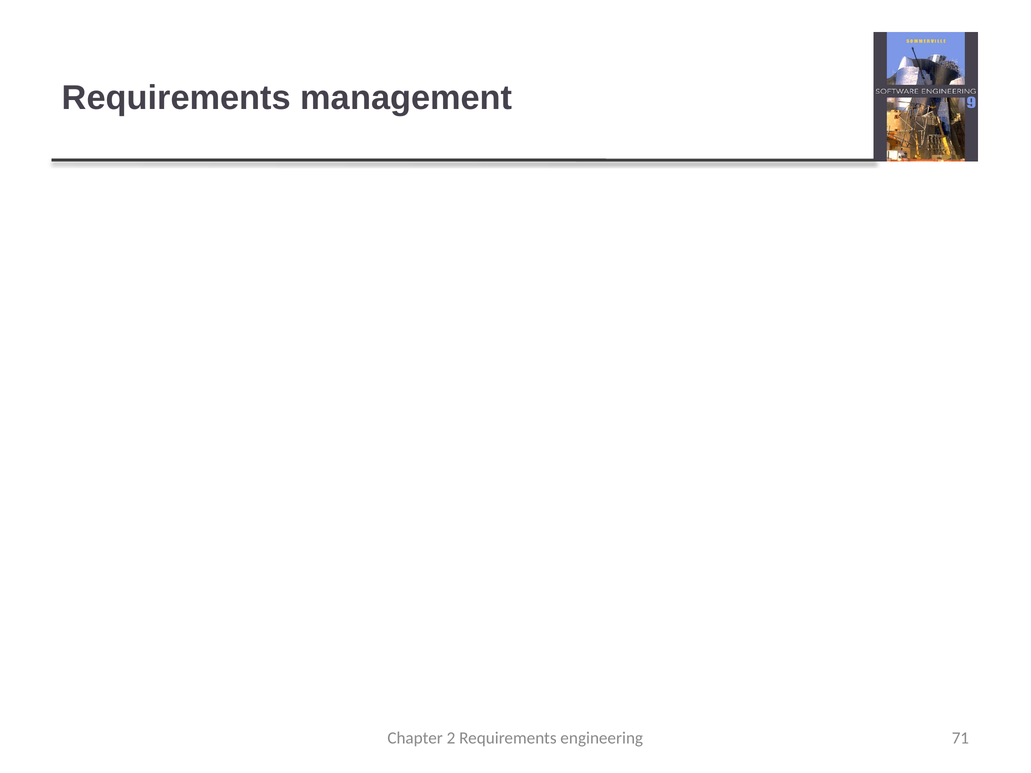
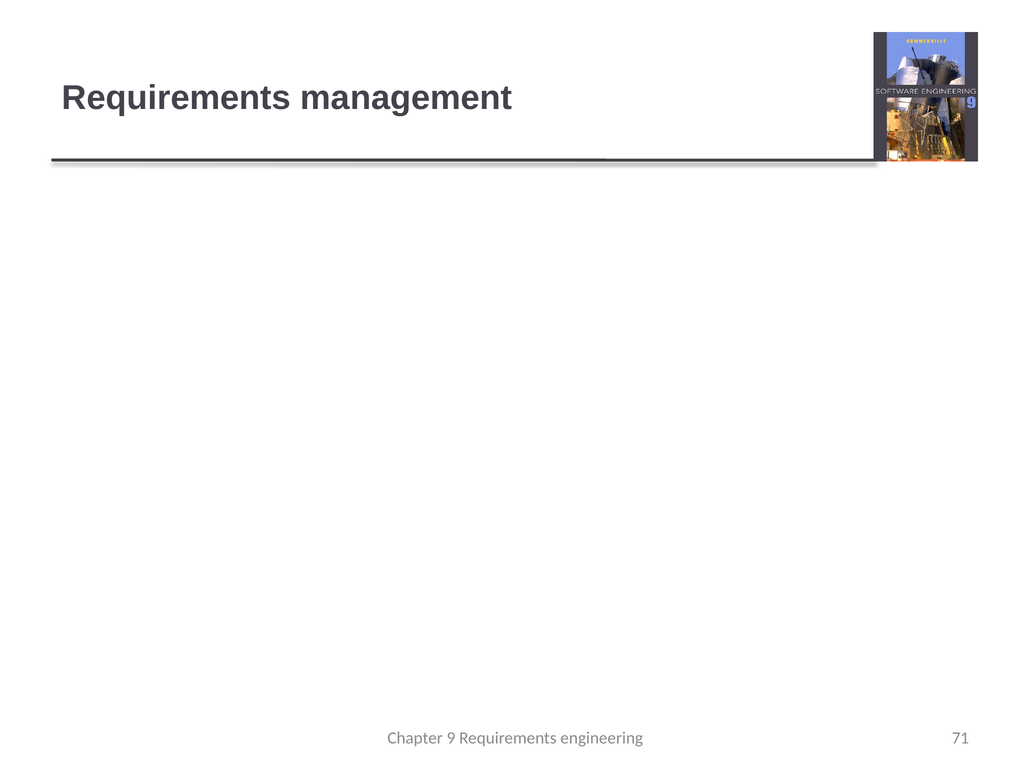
2: 2 -> 9 (451, 738)
